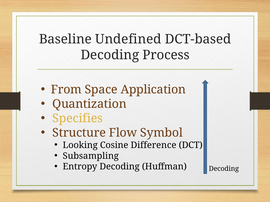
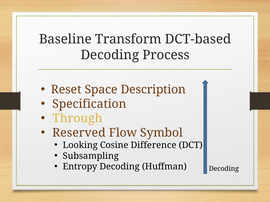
Undefined: Undefined -> Transform (128, 39)
From: From -> Reset (66, 90)
Application: Application -> Description (153, 90)
Quantization: Quantization -> Specification (89, 104)
Specifies: Specifies -> Through (78, 119)
Structure: Structure -> Reserved (79, 133)
